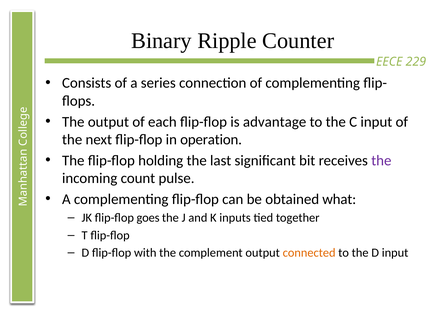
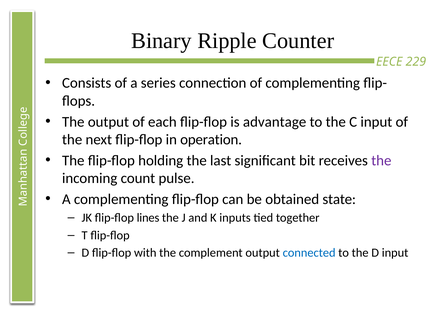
what: what -> state (339, 199)
goes: goes -> lines (148, 218)
connected colour: orange -> blue (309, 252)
